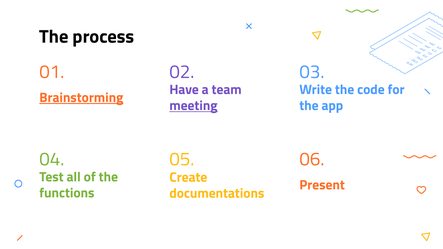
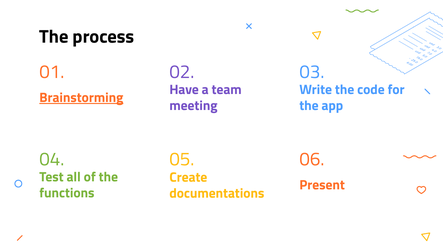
meeting underline: present -> none (193, 106)
